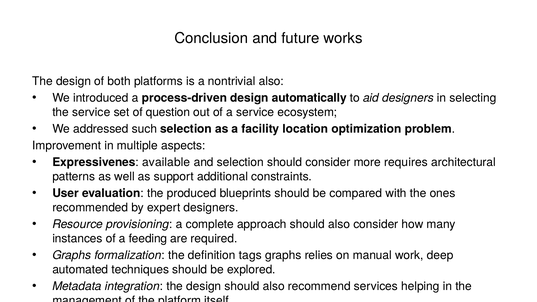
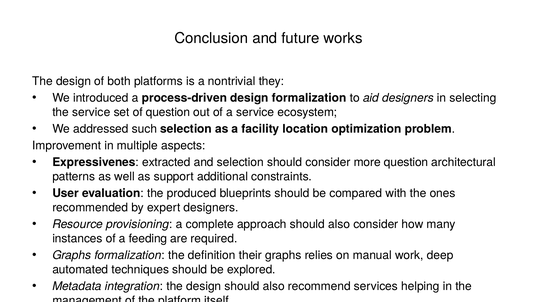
nontrivial also: also -> they (271, 81)
design automatically: automatically -> formalization (309, 98)
available: available -> extracted (166, 162)
more requires: requires -> question (406, 162)
tags: tags -> their (250, 255)
